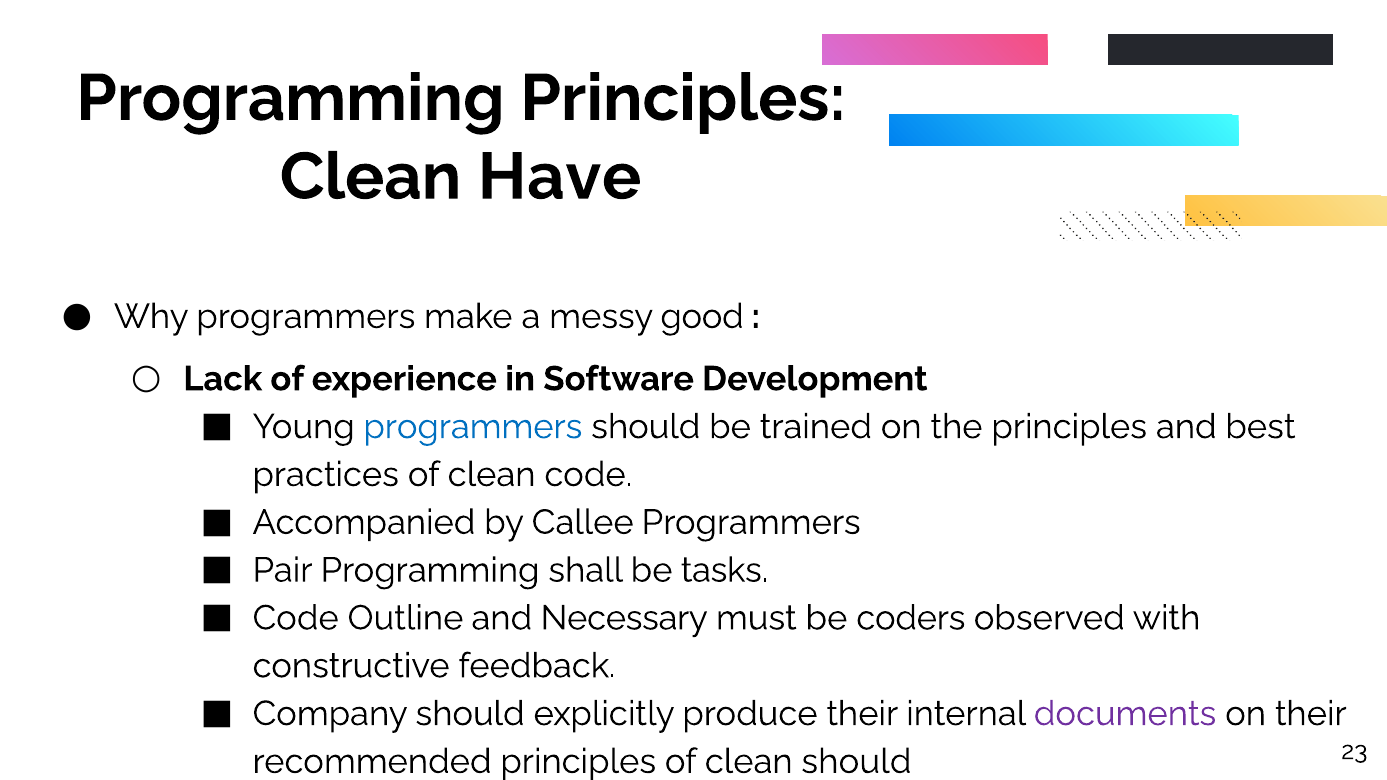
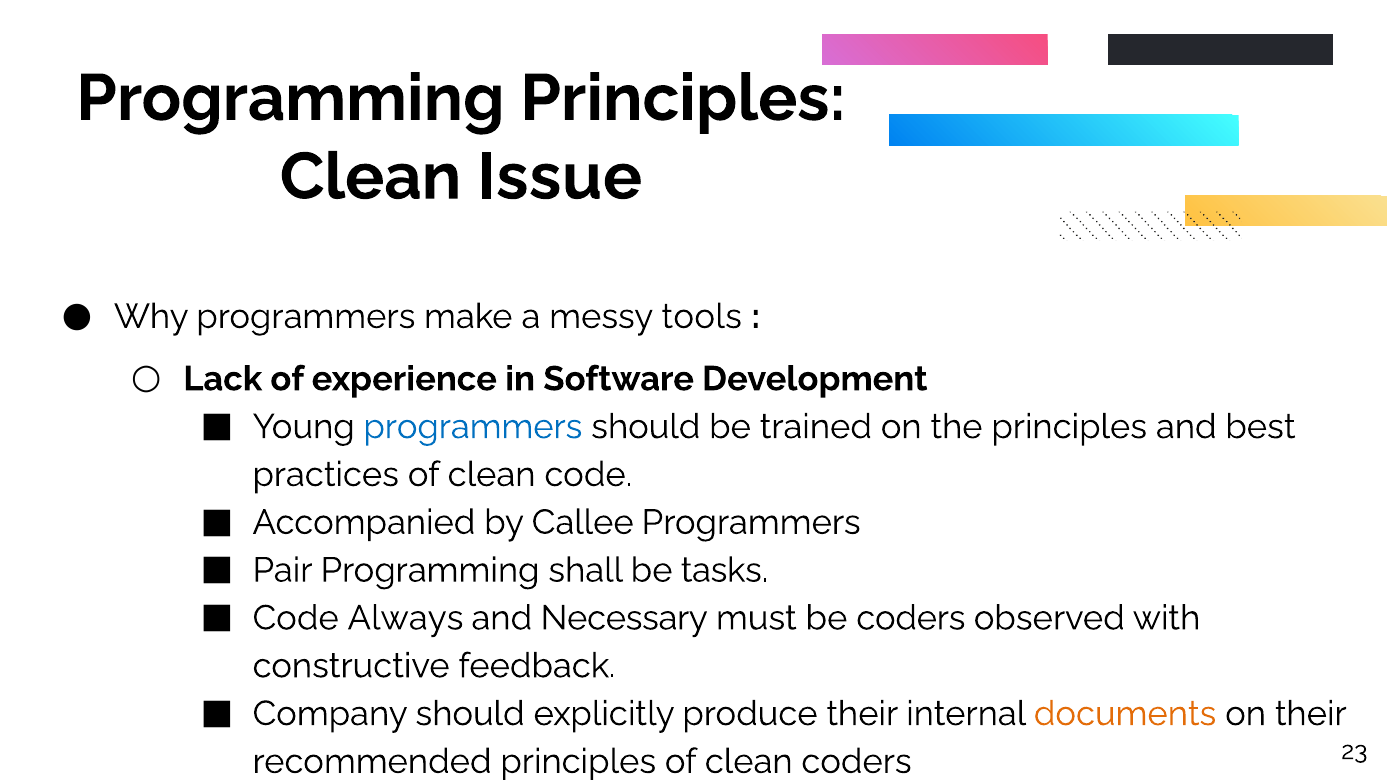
Have: Have -> Issue (560, 177)
good: good -> tools (702, 317)
Outline: Outline -> Always (405, 618)
documents colour: purple -> orange (1125, 714)
clean should: should -> coders (856, 762)
